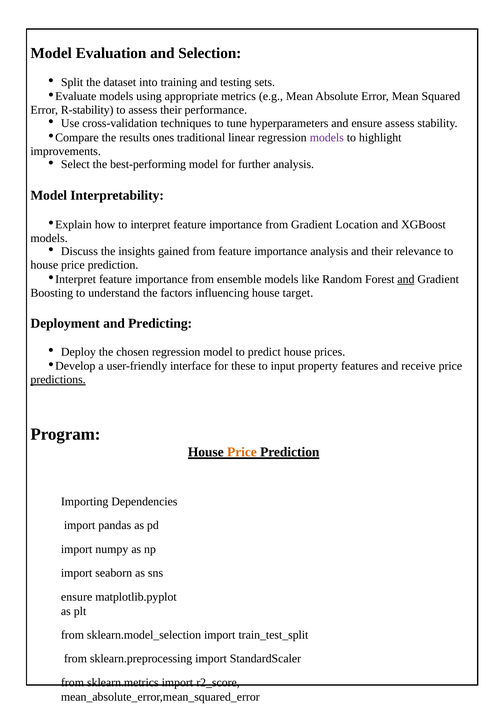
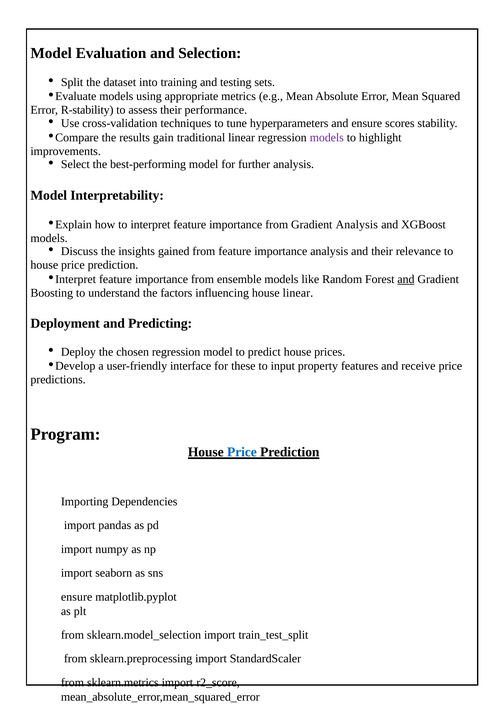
ensure assess: assess -> scores (400, 123)
ones: ones -> gain (163, 137)
Gradient Location: Location -> Analysis (357, 224)
house target: target -> linear (298, 292)
predictions underline: present -> none (58, 379)
Price colour: orange -> blue (242, 452)
